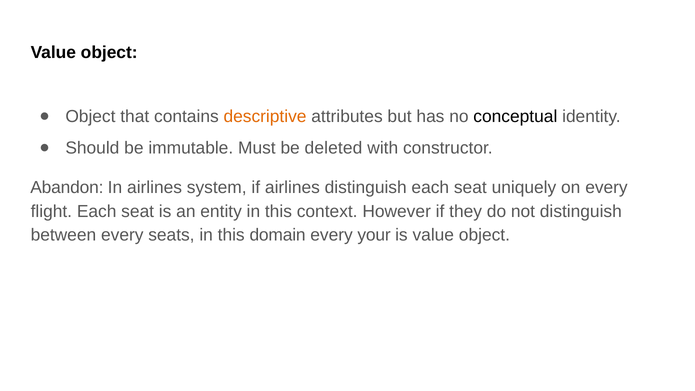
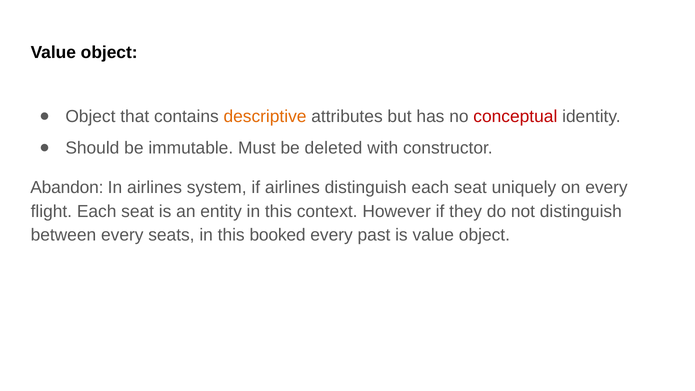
conceptual colour: black -> red (515, 117)
domain: domain -> booked (278, 235)
your: your -> past (374, 235)
